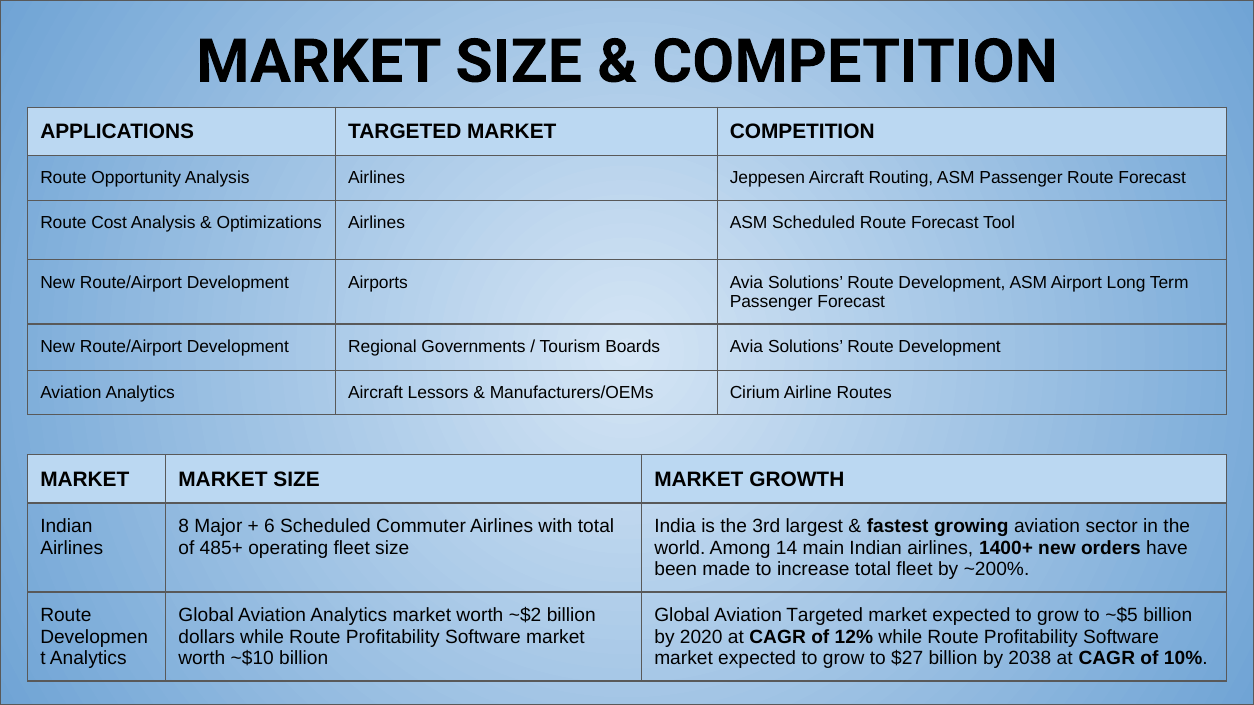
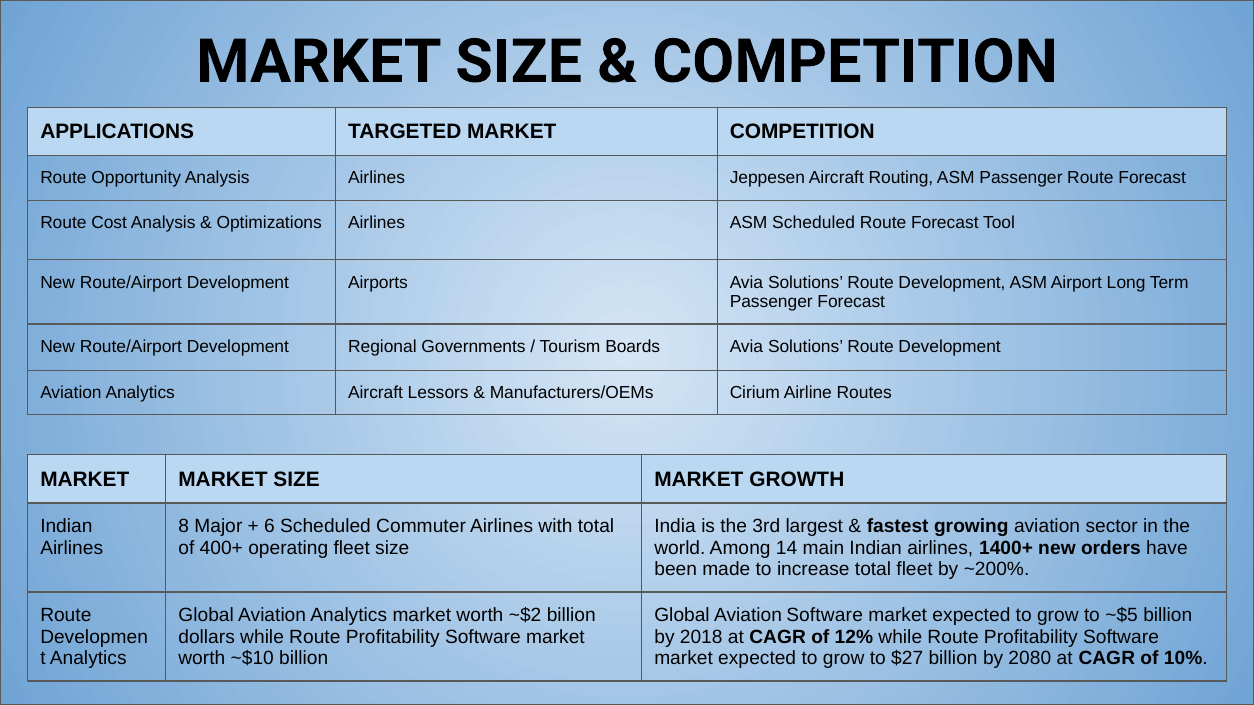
485+: 485+ -> 400+ (221, 548)
Aviation Targeted: Targeted -> Software (825, 616)
2020: 2020 -> 2018 (701, 637)
2038: 2038 -> 2080 (1030, 658)
